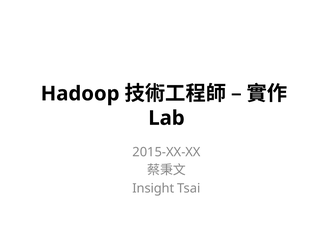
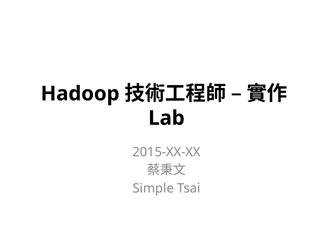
Insight: Insight -> Simple (153, 188)
